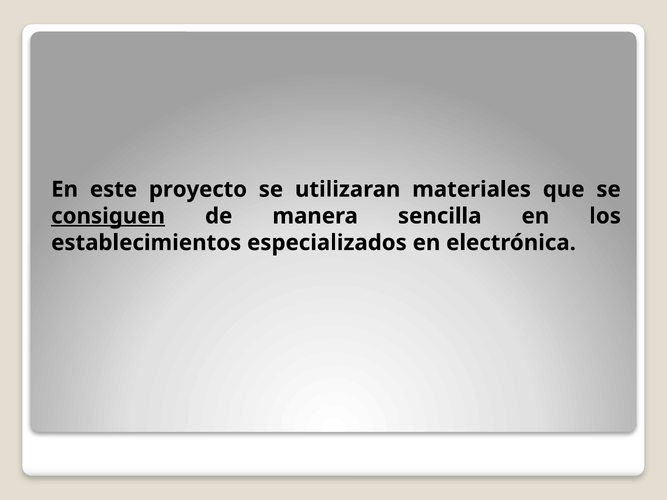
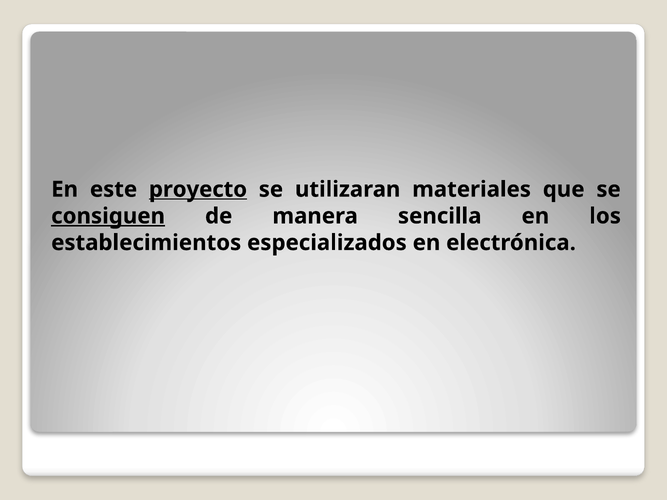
proyecto underline: none -> present (198, 190)
